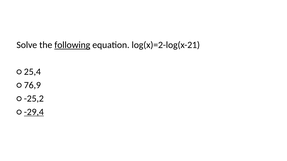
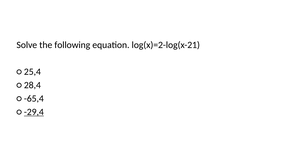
following underline: present -> none (72, 45)
76,9: 76,9 -> 28,4 (32, 85)
-25,2: -25,2 -> -65,4 (34, 99)
